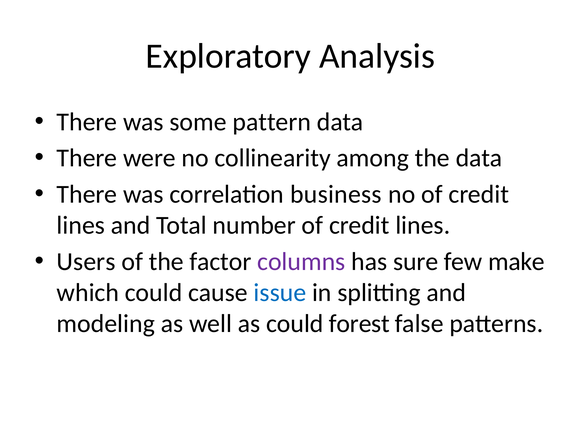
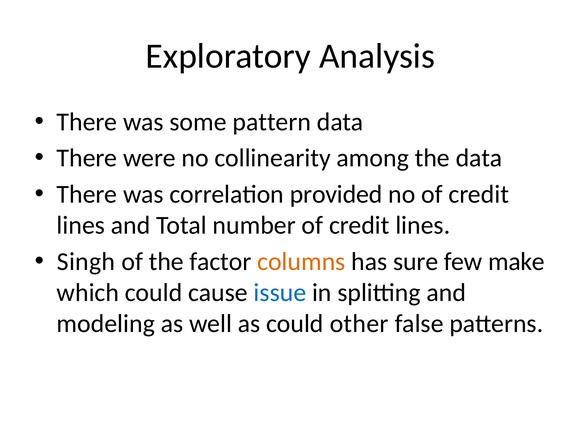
business: business -> provided (336, 194)
Users: Users -> Singh (86, 261)
columns colour: purple -> orange (301, 261)
forest: forest -> other (359, 323)
